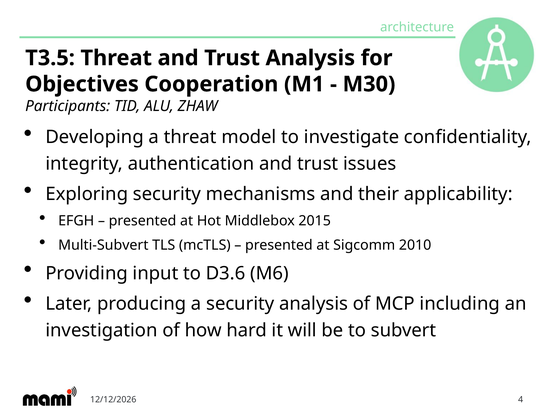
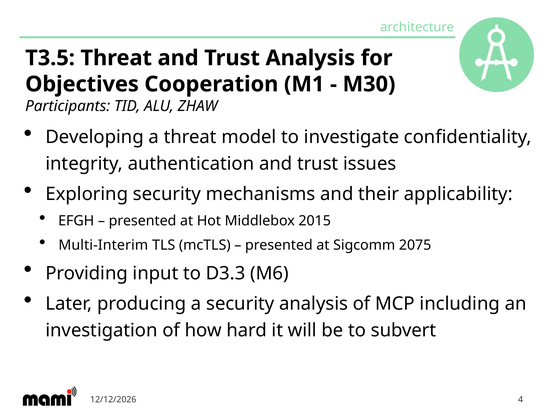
Multi-Subvert: Multi-Subvert -> Multi-Interim (103, 245)
2010: 2010 -> 2075 (415, 245)
D3.6: D3.6 -> D3.3 (226, 273)
